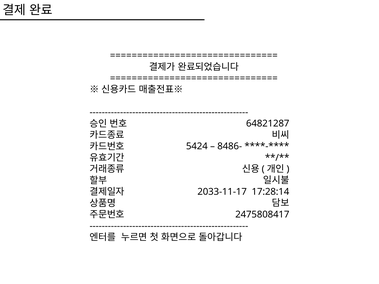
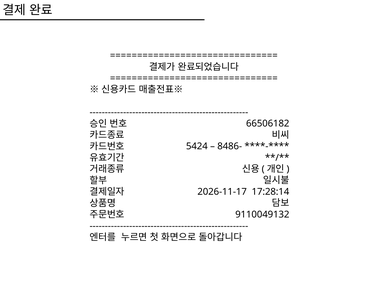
64821287: 64821287 -> 66506182 (268, 124)
2033-11-17: 2033-11-17 -> 2026-11-17 (222, 192)
2475808417: 2475808417 -> 9110049132 (262, 215)
